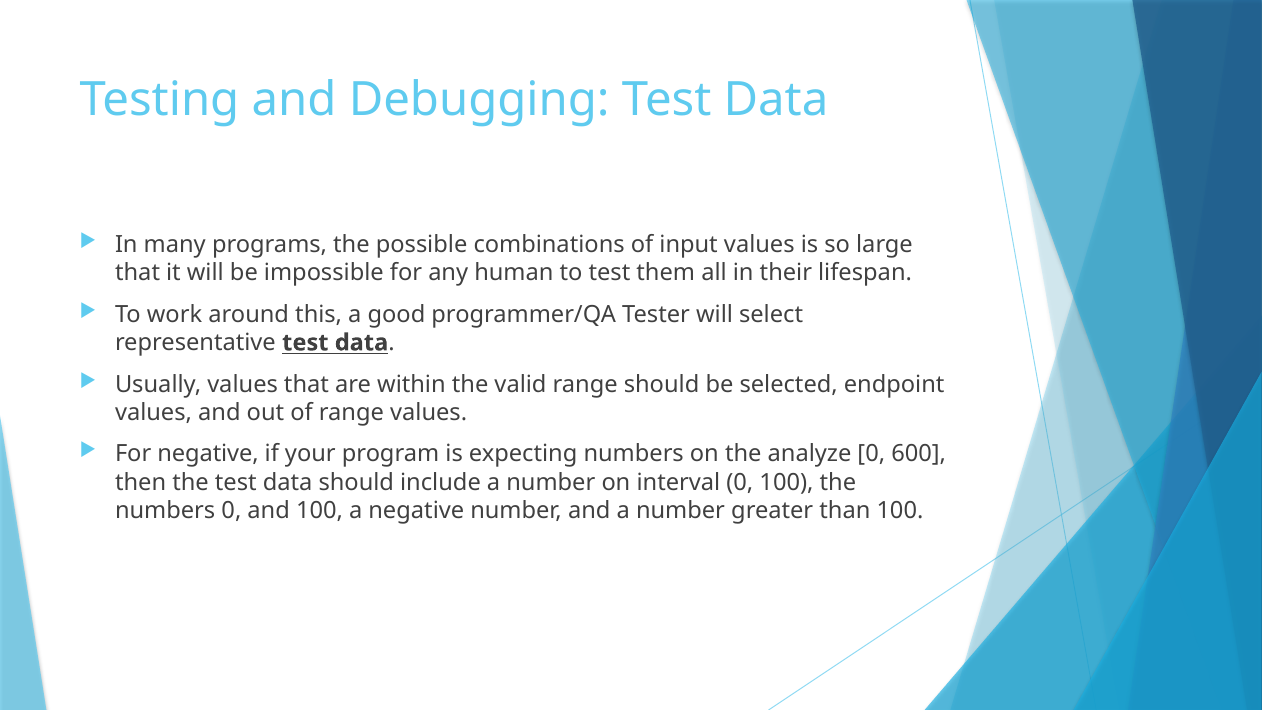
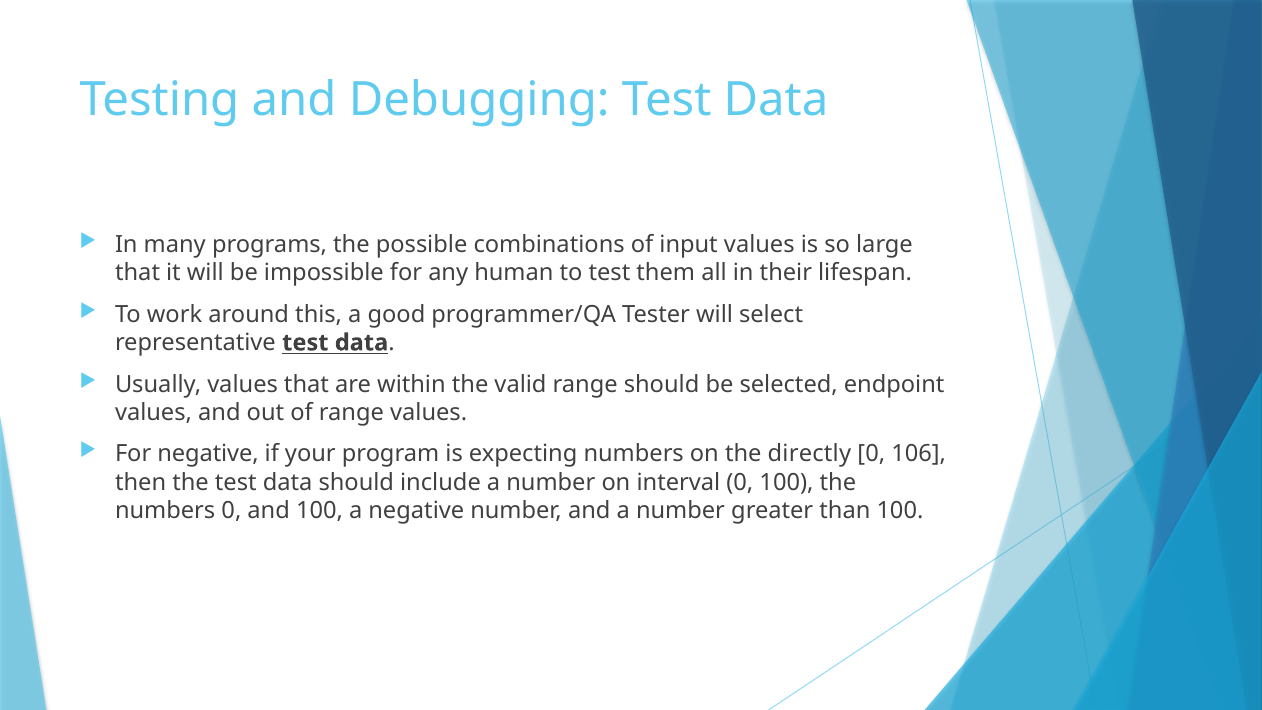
analyze: analyze -> directly (809, 454)
600: 600 -> 106 (919, 454)
